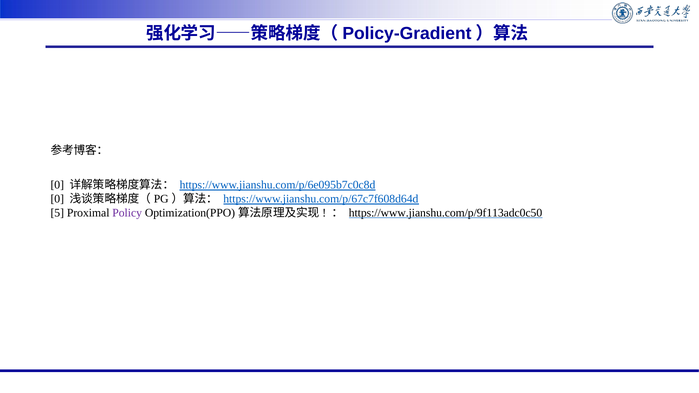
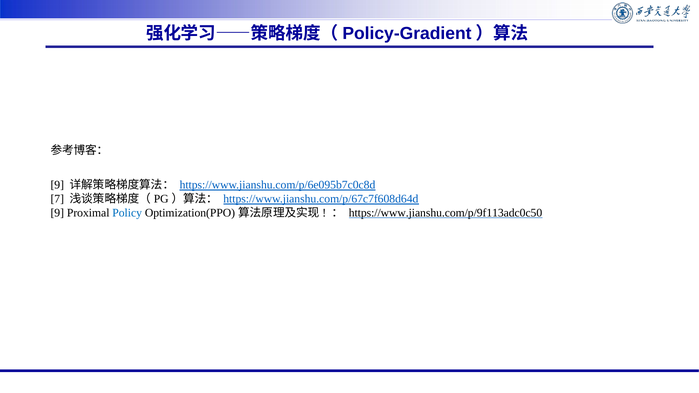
0: 0 -> 9 (57, 185)
0: 0 -> 7 (57, 199)
5: 5 -> 9 (57, 213)
Policy colour: purple -> blue (127, 213)
